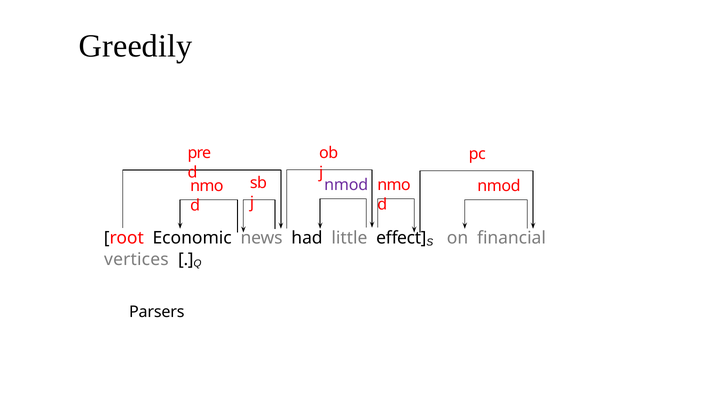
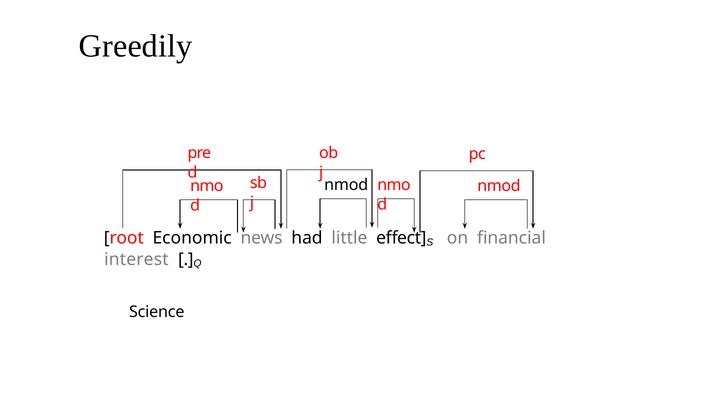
nmod colour: purple -> black (346, 185)
vertices: vertices -> interest (136, 259)
Parsers: Parsers -> Science (157, 312)
